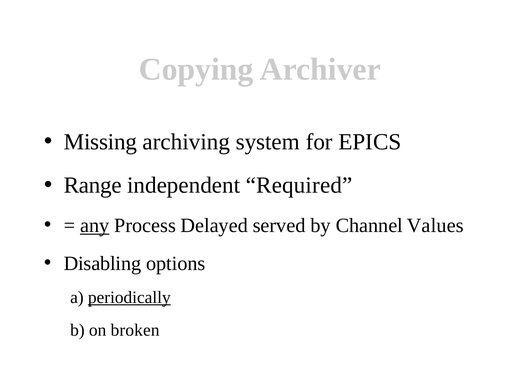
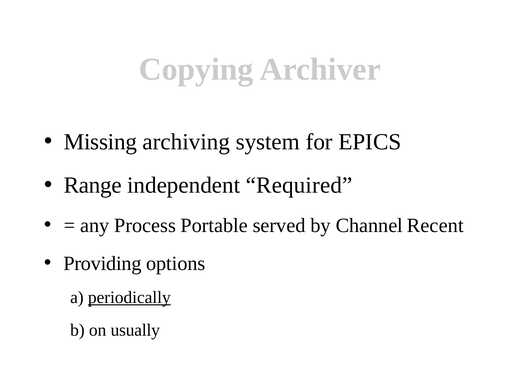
any underline: present -> none (95, 225)
Delayed: Delayed -> Portable (214, 225)
Values: Values -> Recent (435, 225)
Disabling: Disabling -> Providing (102, 263)
broken: broken -> usually (135, 330)
